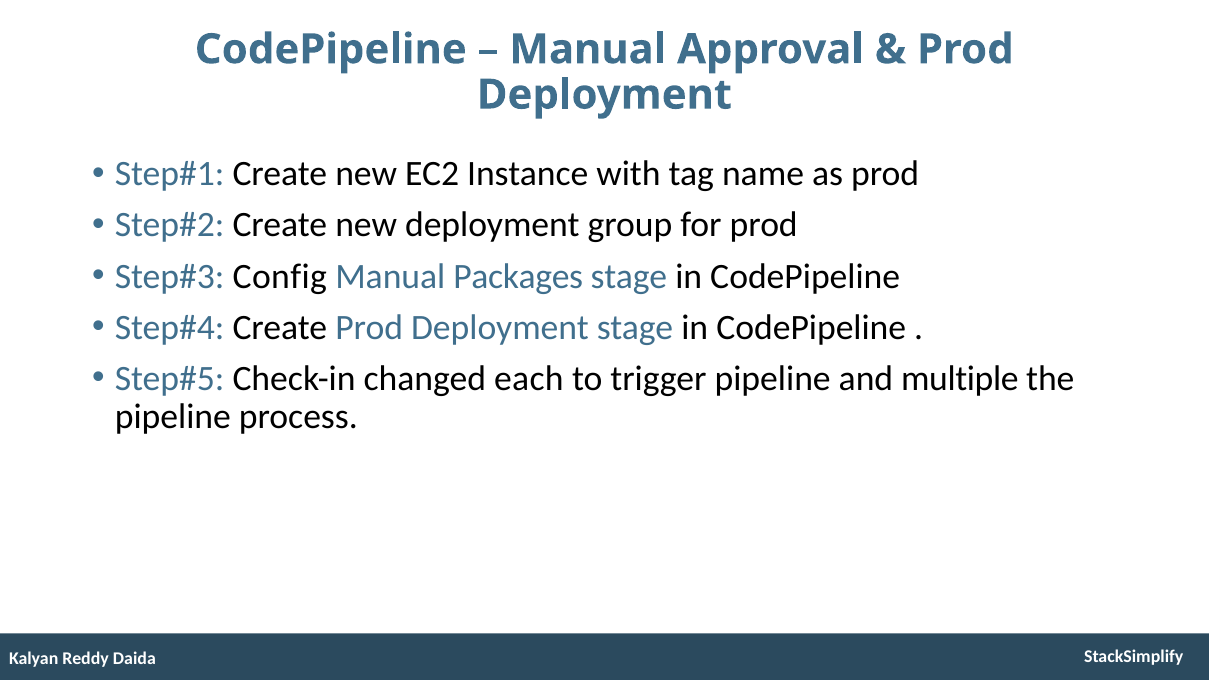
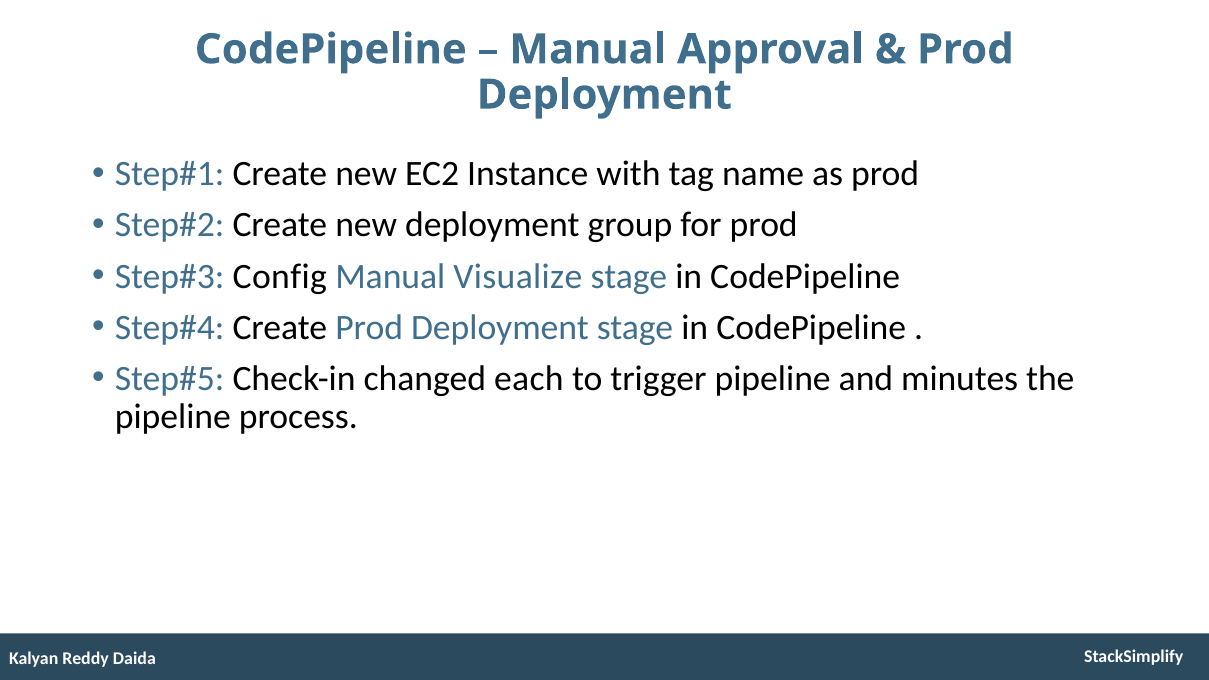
Packages: Packages -> Visualize (518, 276)
multiple: multiple -> minutes (960, 379)
